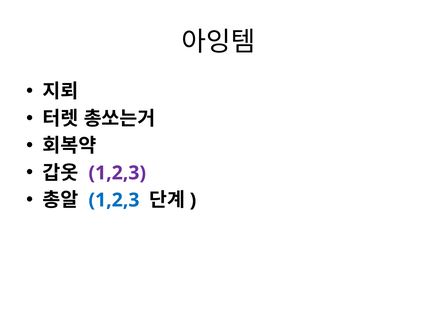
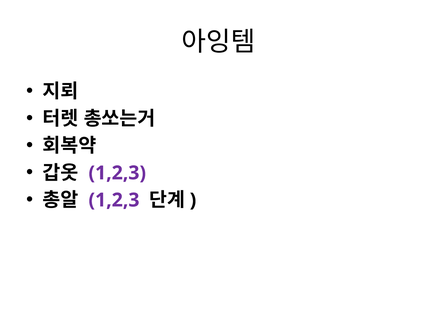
1,2,3 colour: blue -> purple (114, 201)
